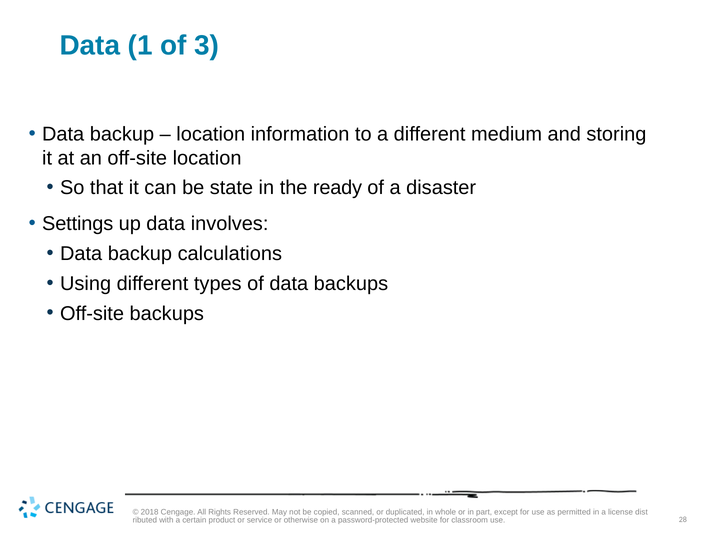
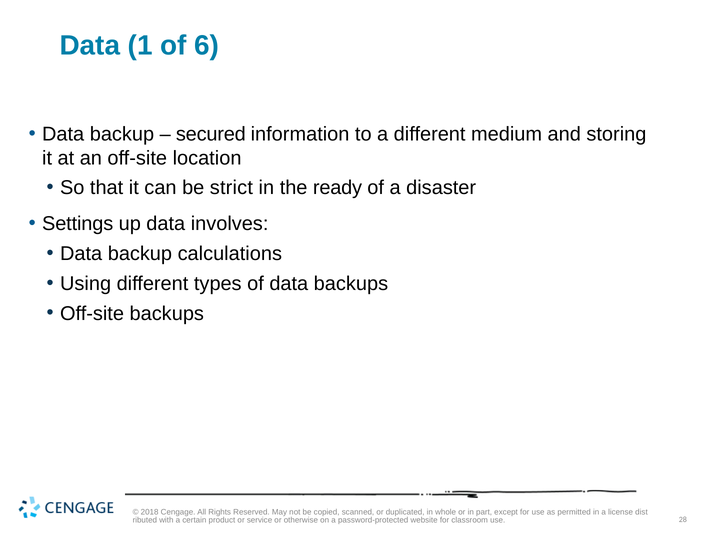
3: 3 -> 6 (207, 45)
location: location -> secured (211, 134)
state: state -> strict (231, 188)
